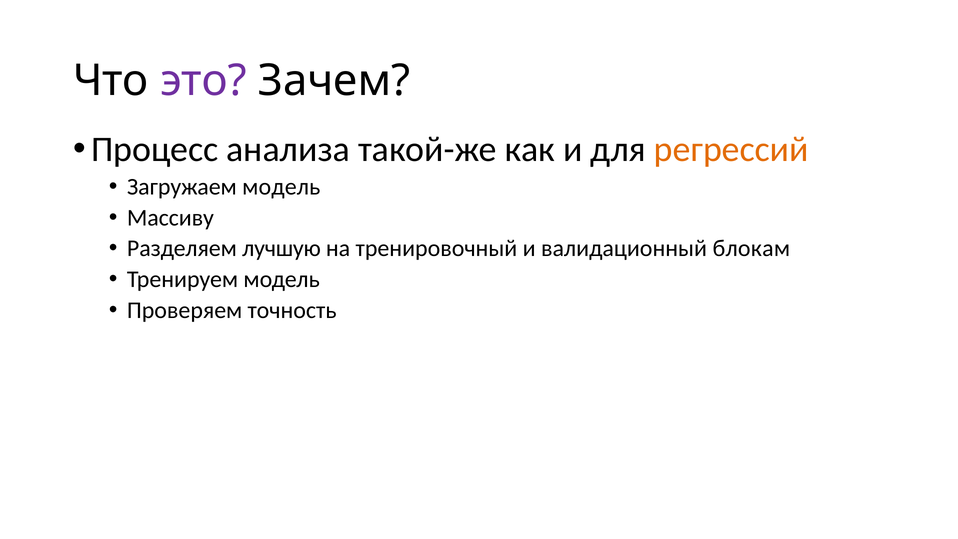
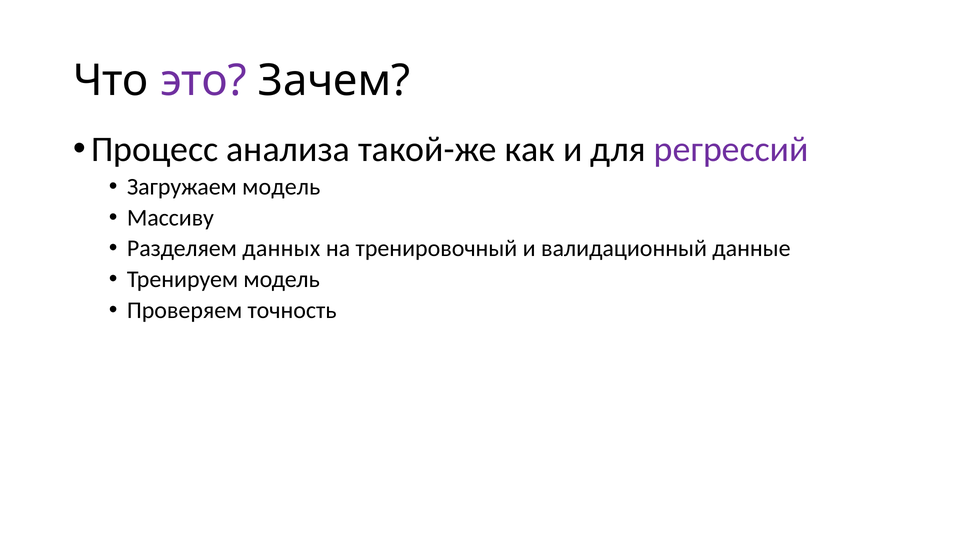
регрессий colour: orange -> purple (731, 149)
лучшую: лучшую -> данных (281, 248)
блокам: блокам -> данные (751, 248)
